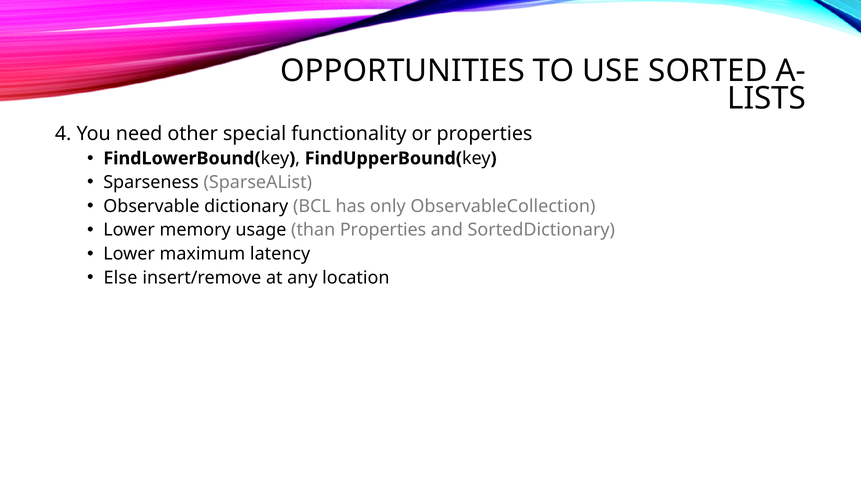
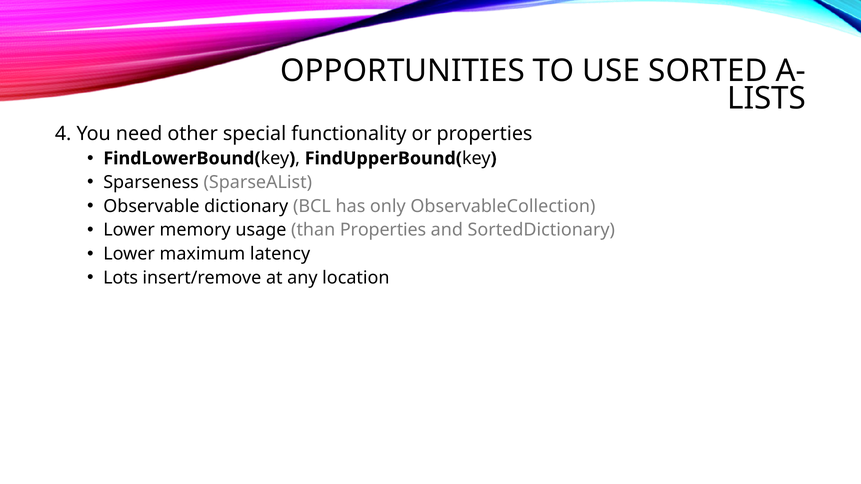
Else: Else -> Lots (121, 278)
